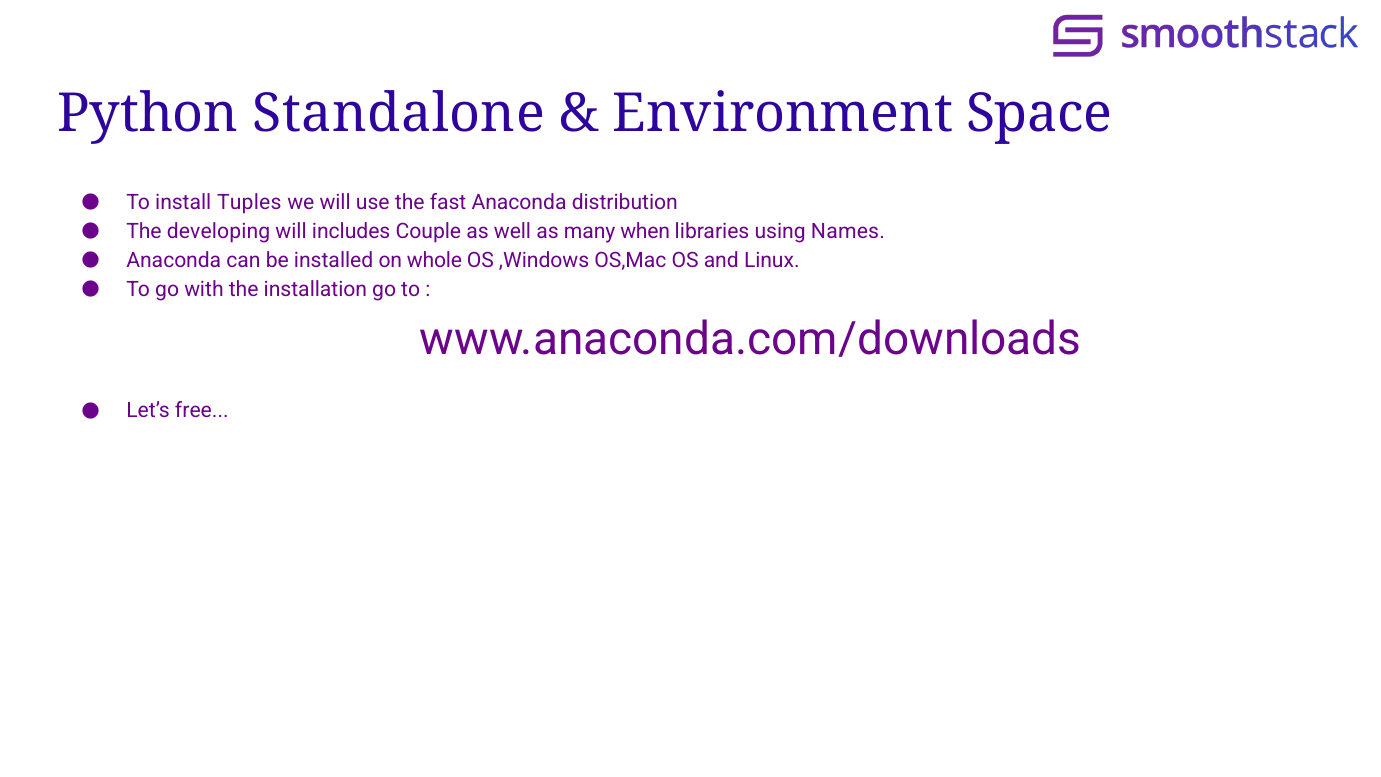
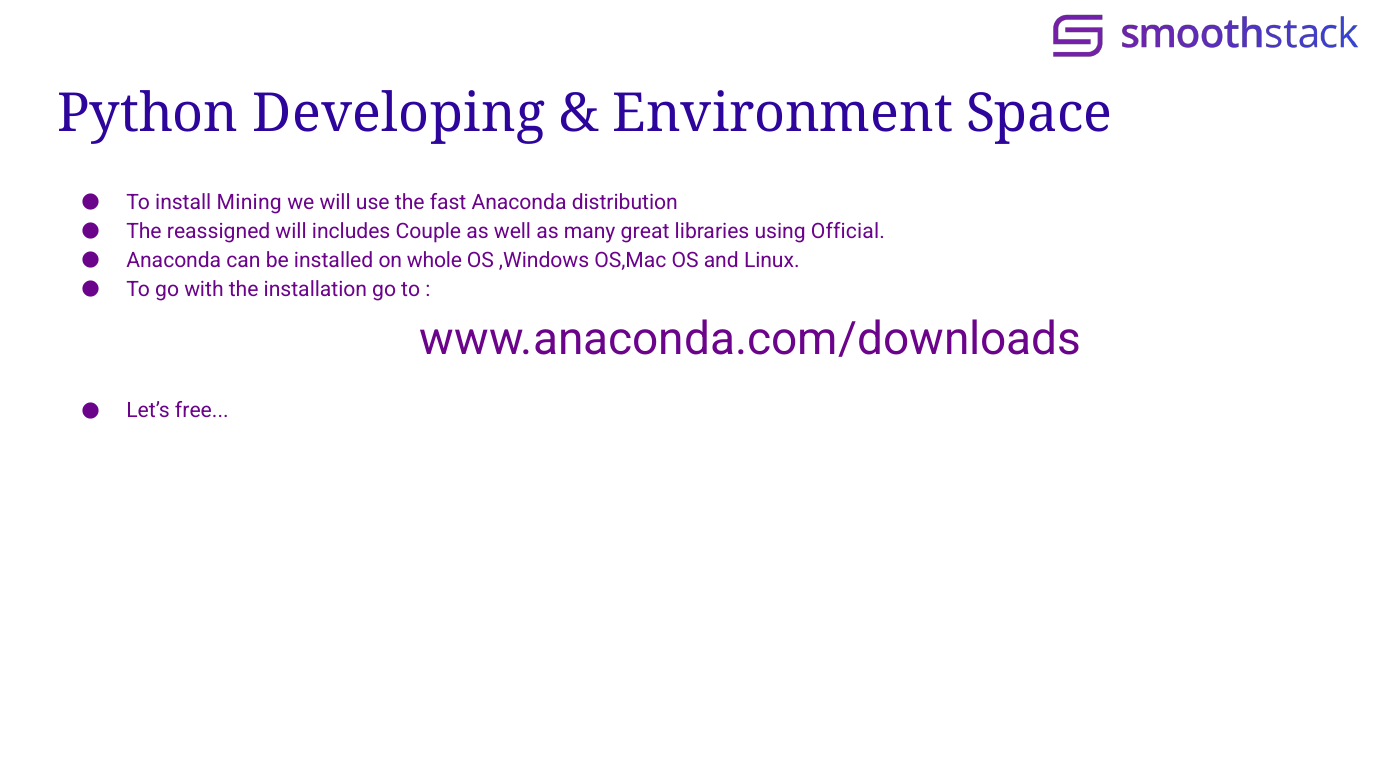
Standalone: Standalone -> Developing (399, 114)
Tuples: Tuples -> Mining (249, 202)
developing: developing -> reassigned (219, 231)
when: when -> great (645, 231)
Names: Names -> Official (848, 231)
